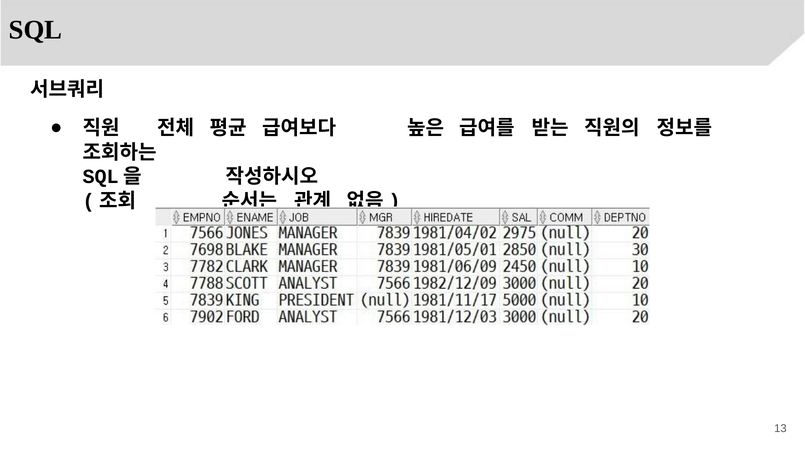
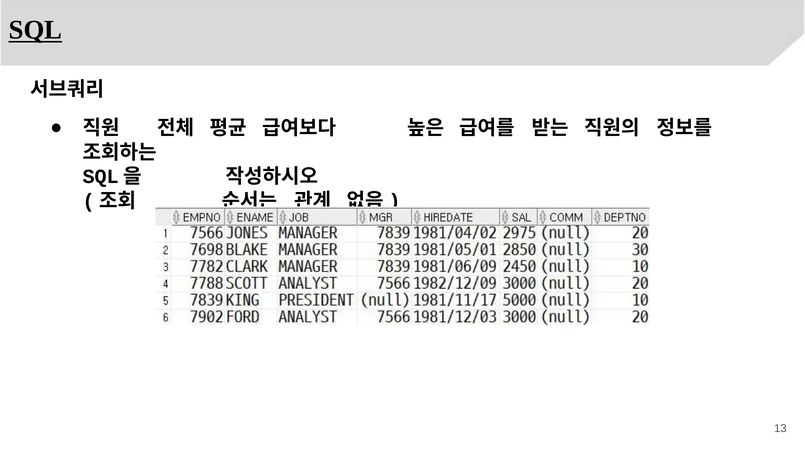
SQL underline: none -> present (36, 30)
